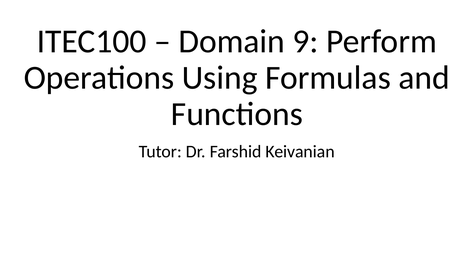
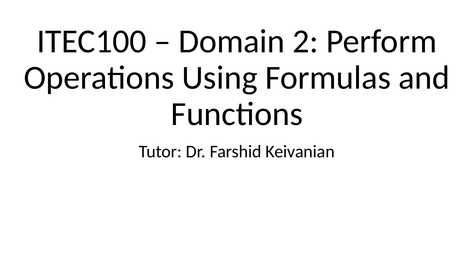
9: 9 -> 2 (305, 41)
